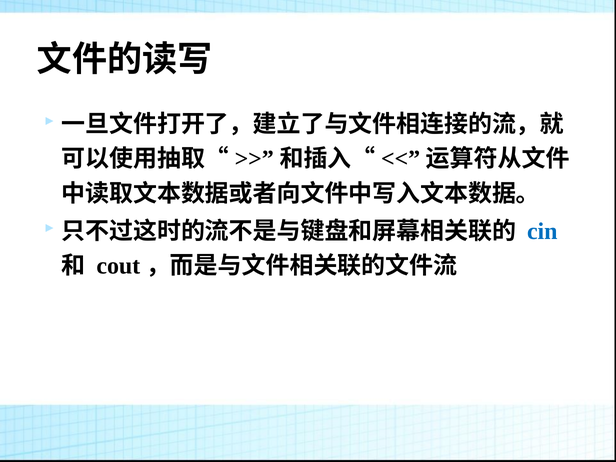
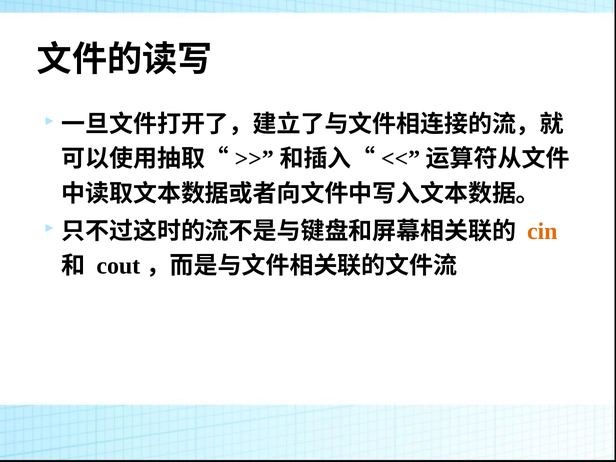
cin colour: blue -> orange (542, 232)
